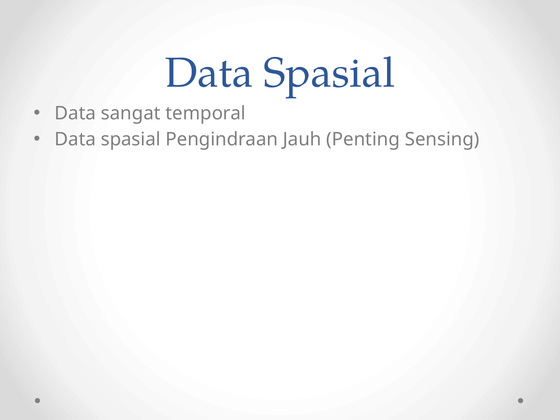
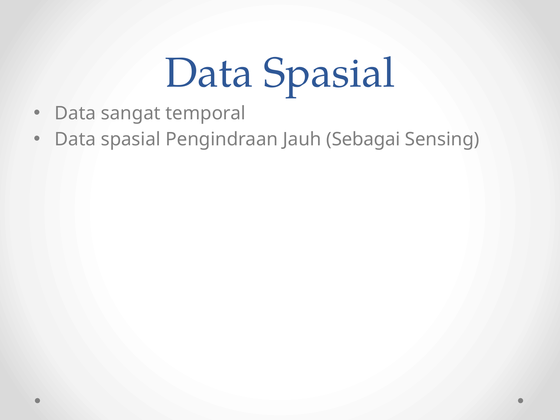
Penting: Penting -> Sebagai (363, 139)
